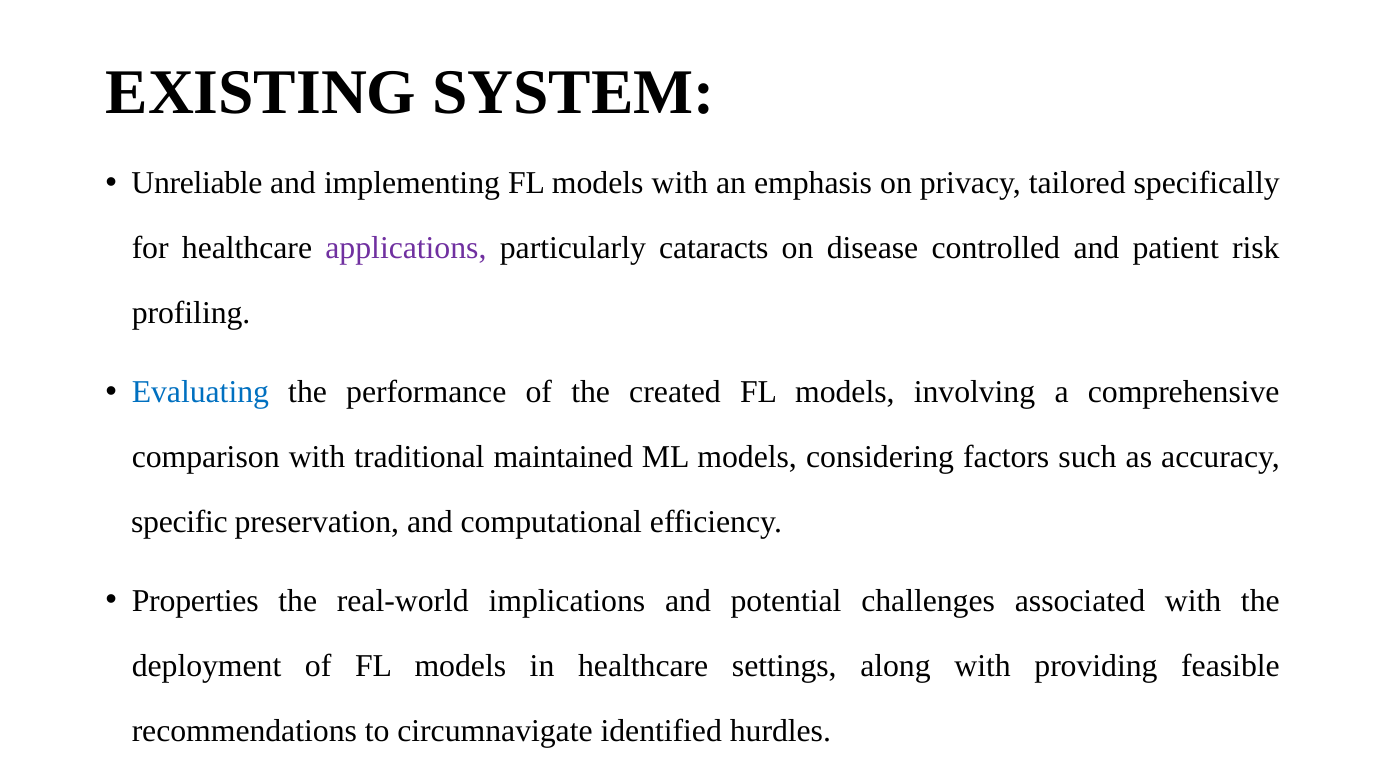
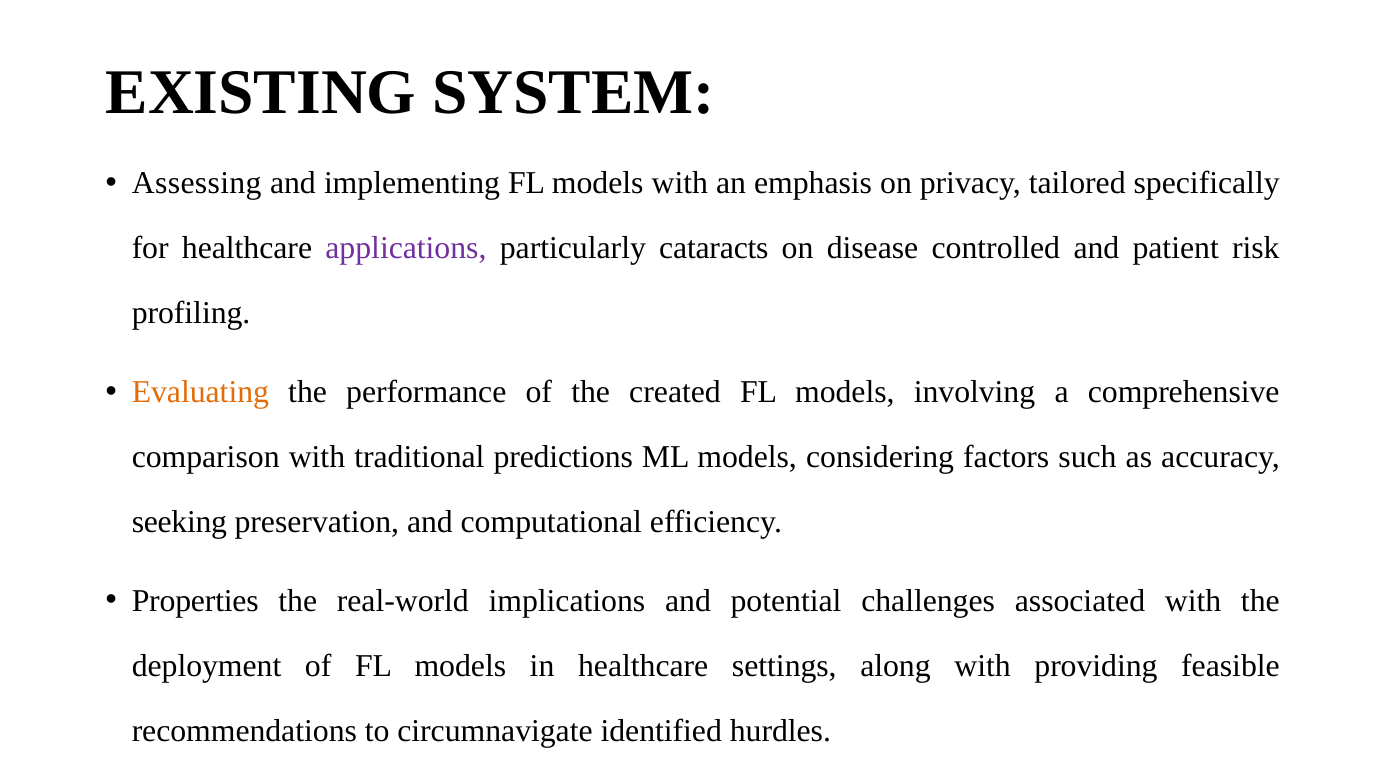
Unreliable: Unreliable -> Assessing (197, 184)
Evaluating colour: blue -> orange (200, 392)
maintained: maintained -> predictions (563, 457)
specific: specific -> seeking (179, 522)
